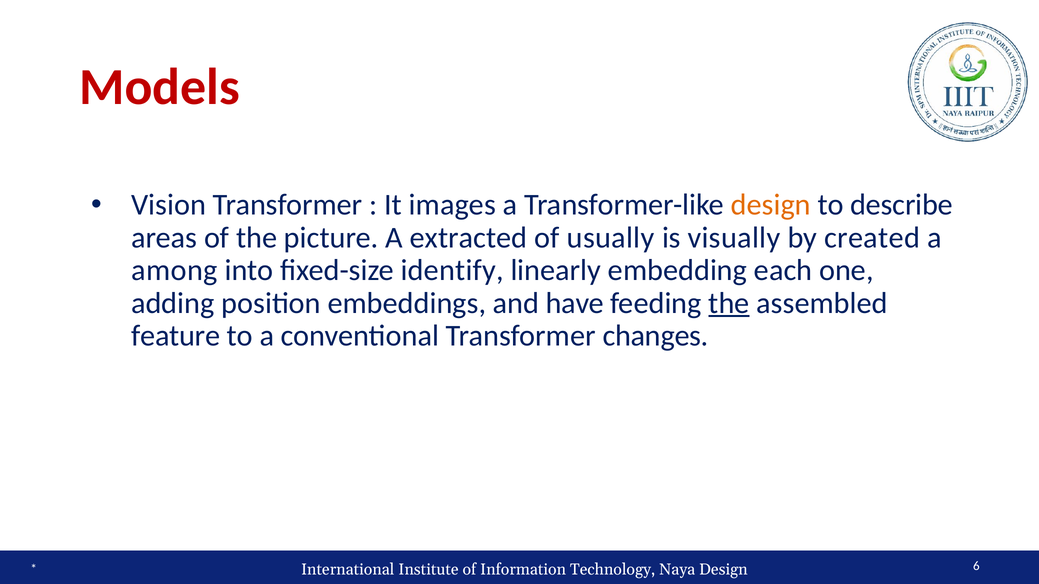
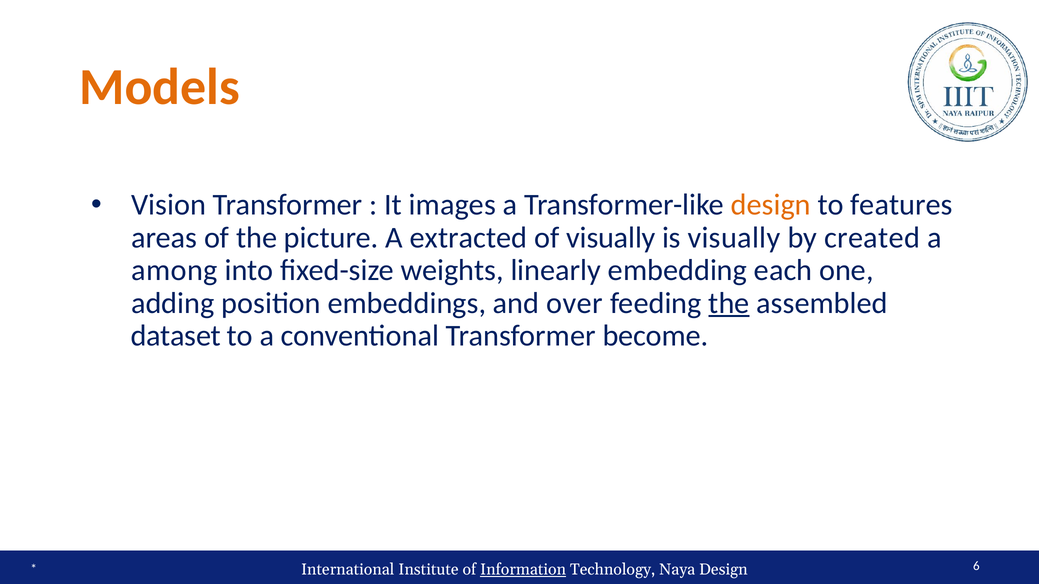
Models colour: red -> orange (160, 87)
describe: describe -> features (901, 205)
of usually: usually -> visually (611, 238)
identify: identify -> weights (452, 271)
have: have -> over (575, 303)
feature: feature -> dataset (176, 336)
changes: changes -> become (655, 336)
Information underline: none -> present (523, 570)
